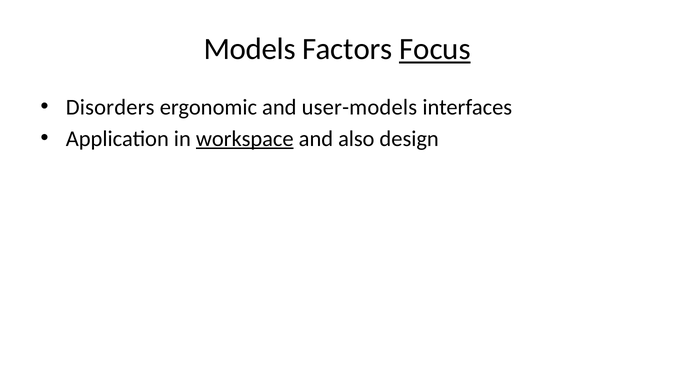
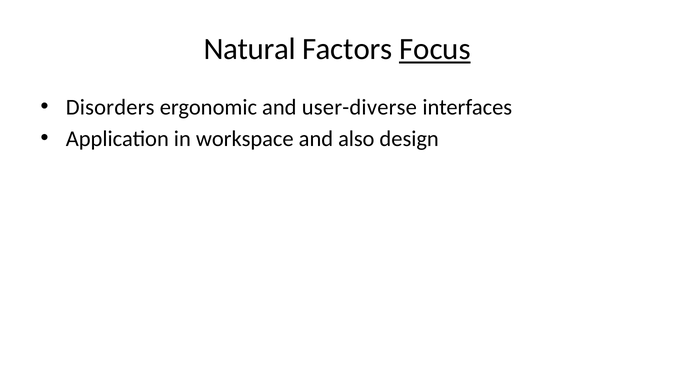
Models: Models -> Natural (250, 49)
user-models: user-models -> user-diverse (359, 107)
workspace underline: present -> none (245, 139)
